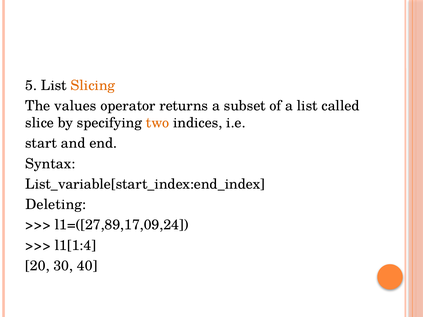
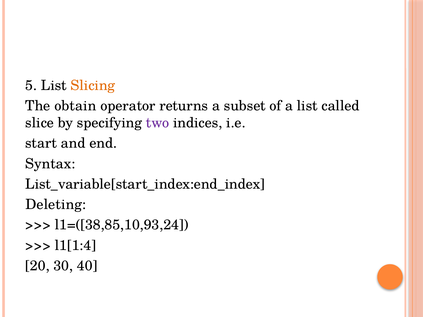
values: values -> obtain (75, 106)
two colour: orange -> purple (158, 123)
l1=([27,89,17,09,24: l1=([27,89,17,09,24 -> l1=([38,85,10,93,24 (122, 225)
